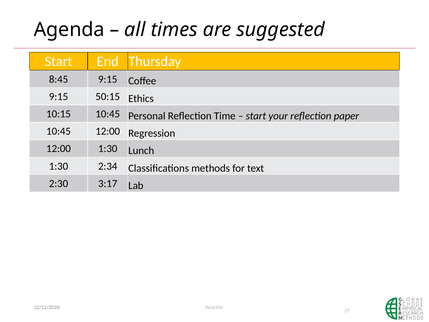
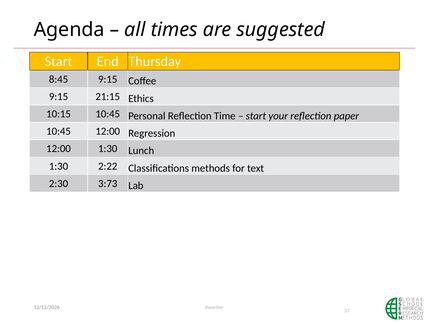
50:15: 50:15 -> 21:15 (108, 96)
2:34: 2:34 -> 2:22 (108, 166)
3:17: 3:17 -> 3:73 (108, 183)
